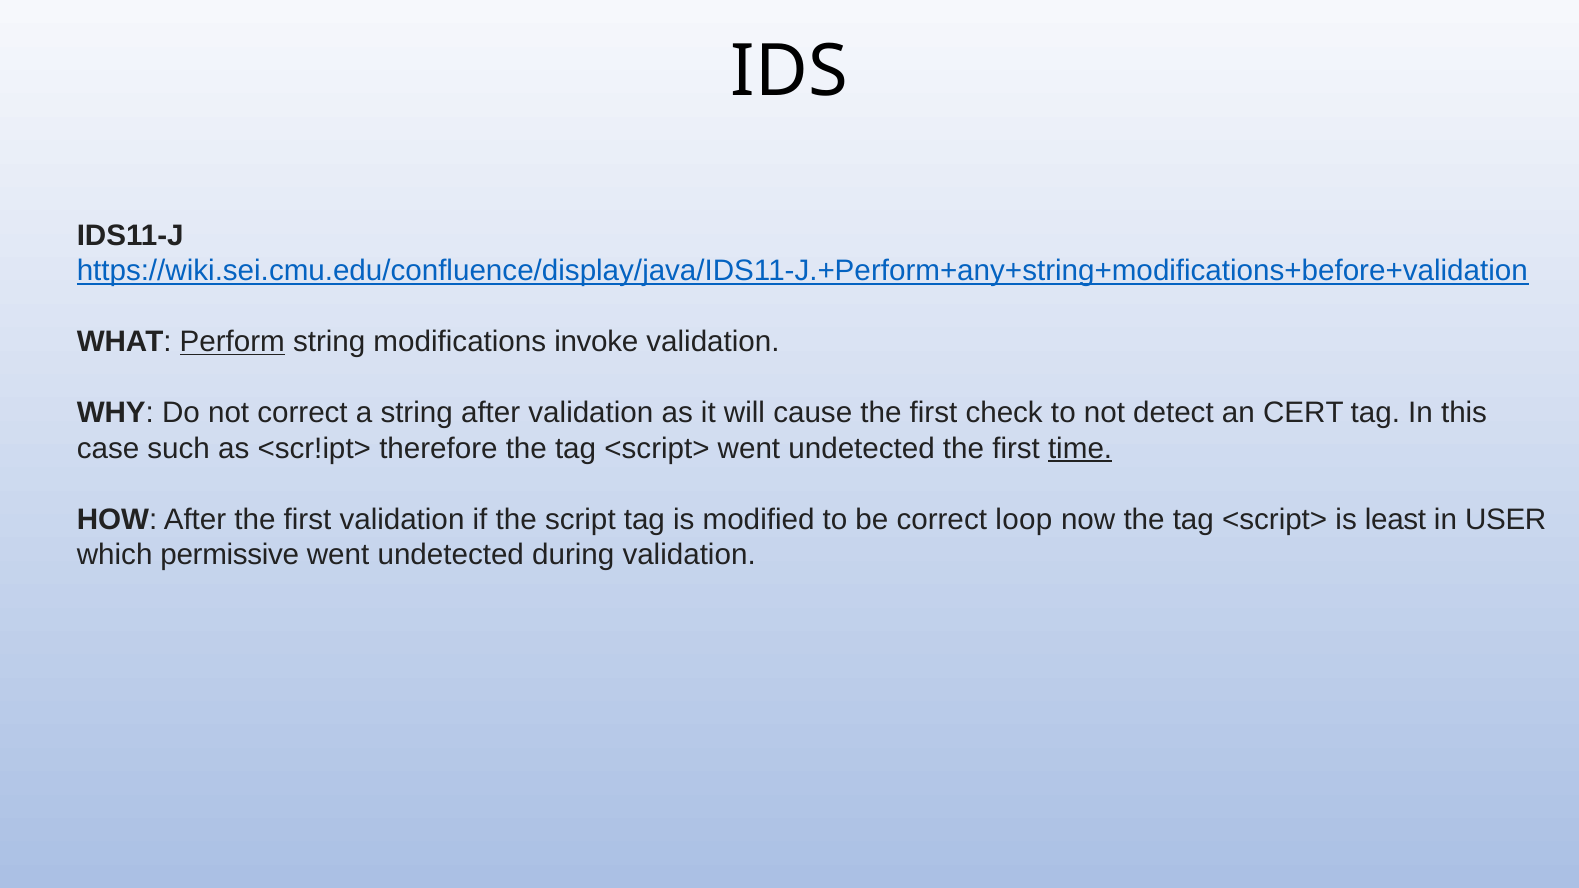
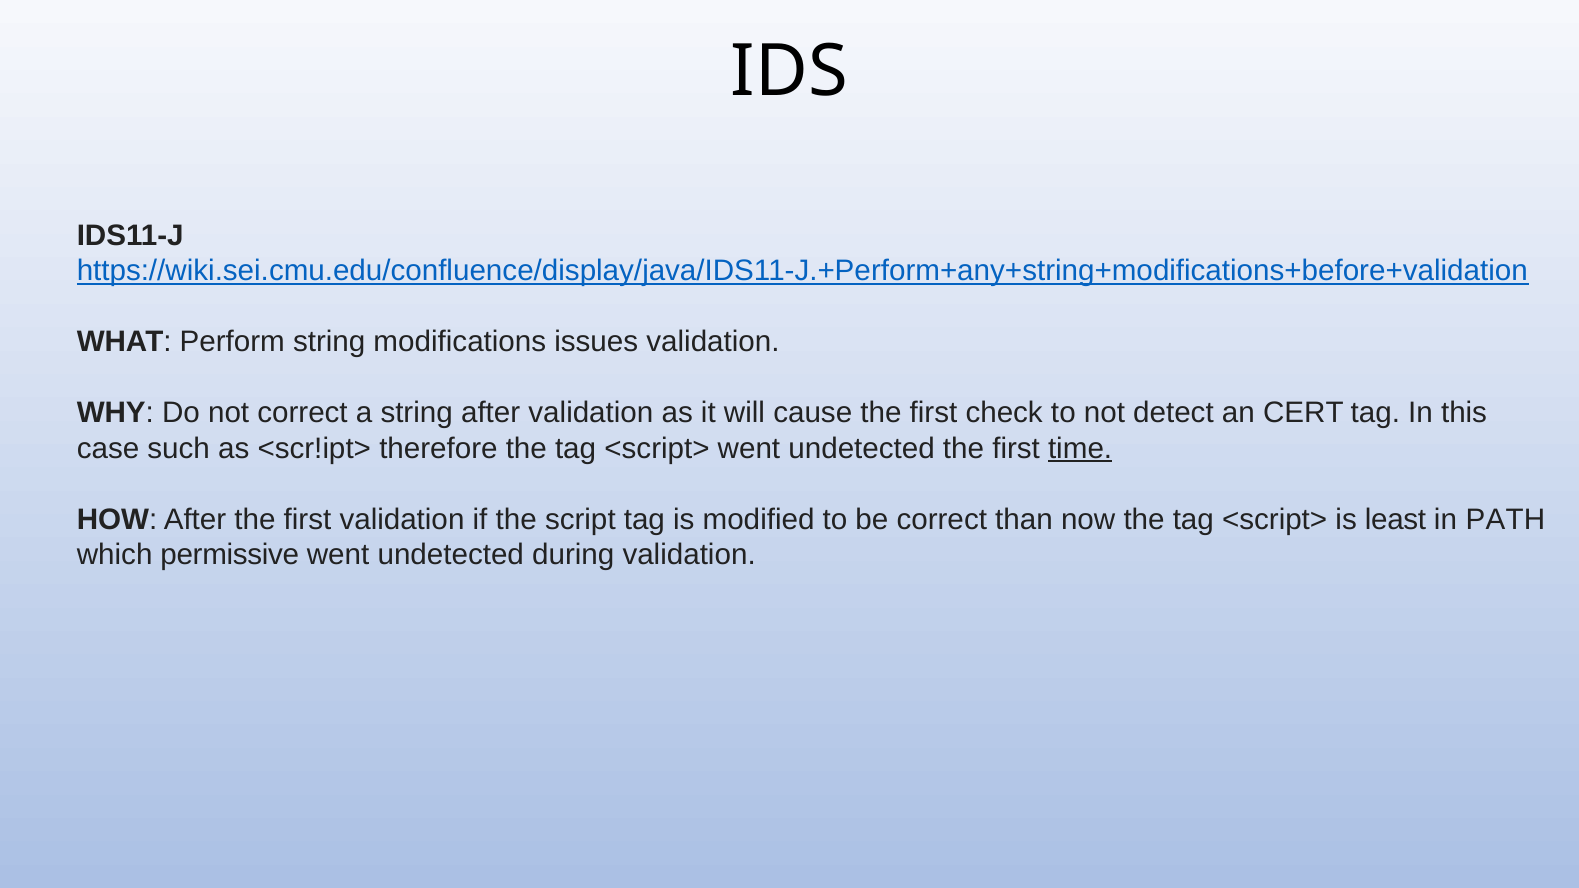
Perform underline: present -> none (232, 342)
invoke: invoke -> issues (596, 342)
loop: loop -> than (1024, 520)
USER: USER -> PATH (1505, 520)
